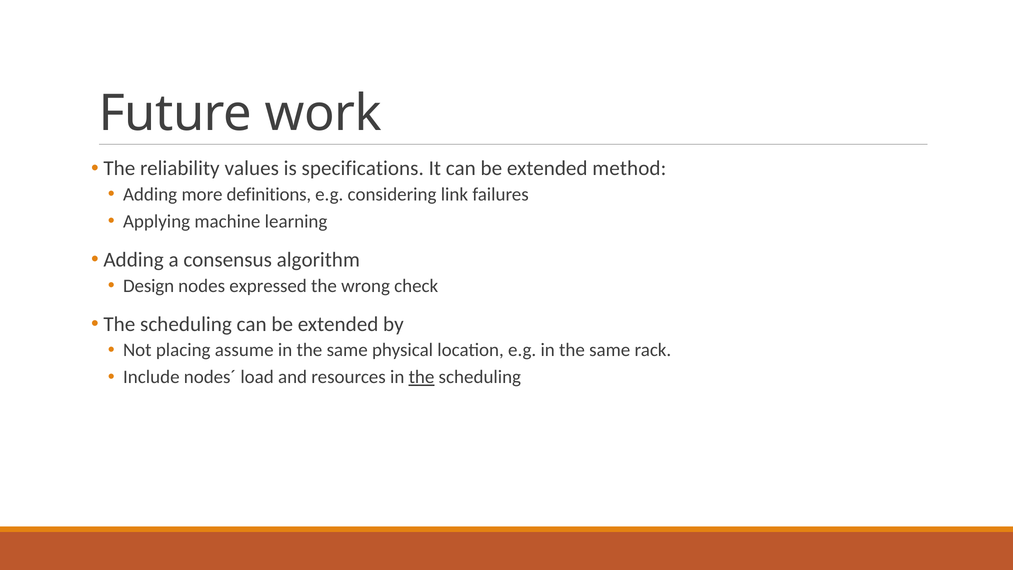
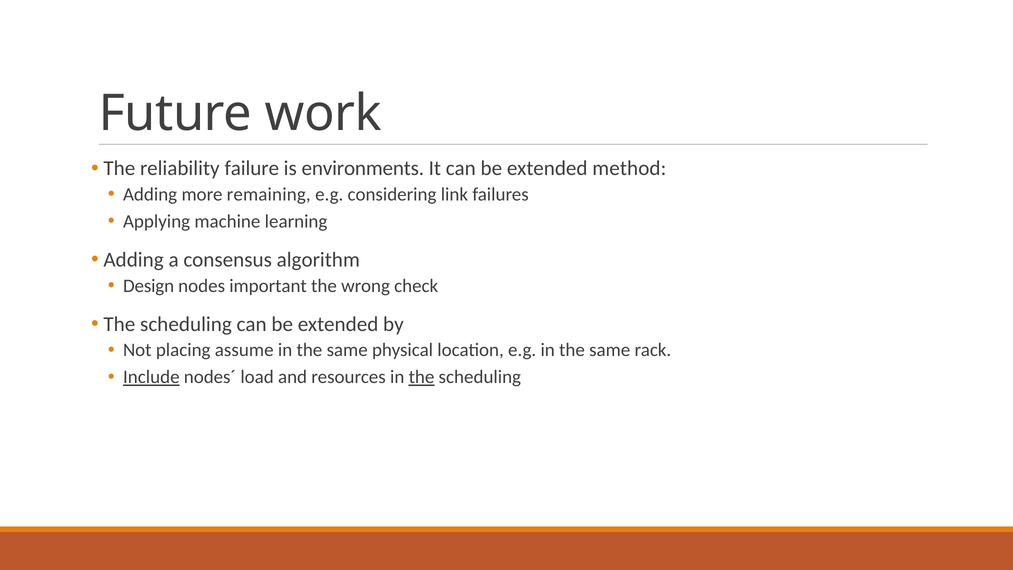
values: values -> failure (252, 168)
specifications: specifications -> environments (363, 168)
definitions: definitions -> remaining (269, 194)
expressed: expressed -> important (268, 286)
Include underline: none -> present (151, 377)
